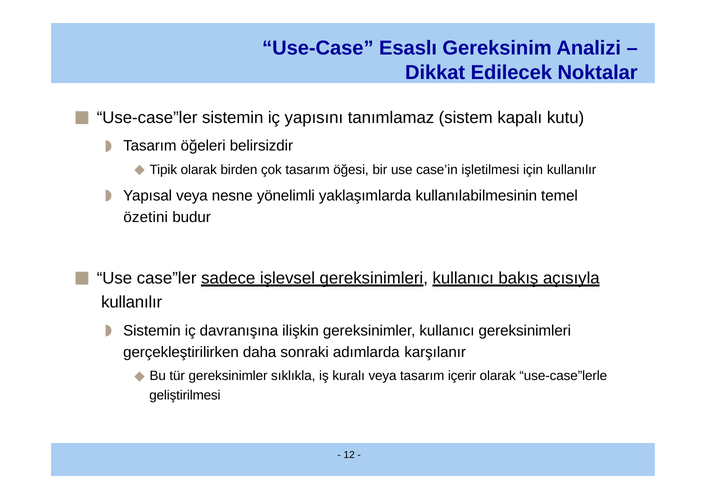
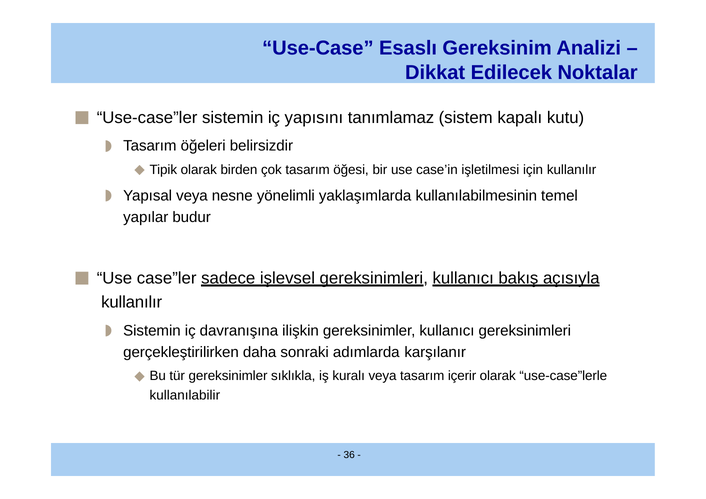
özetini: özetini -> yapılar (146, 217)
geliştirilmesi: geliştirilmesi -> kullanılabilir (185, 395)
12: 12 -> 36 (349, 455)
